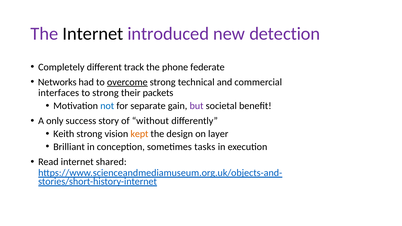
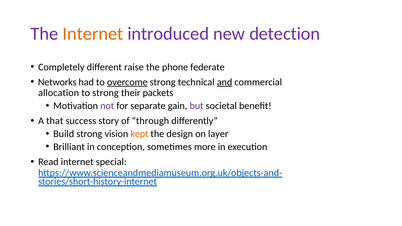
Internet colour: black -> orange (93, 34)
track: track -> raise (134, 67)
and underline: none -> present (225, 82)
interfaces: interfaces -> allocation (59, 93)
not colour: blue -> purple (107, 106)
only: only -> that (55, 121)
without: without -> through (150, 121)
Keith: Keith -> Build (64, 134)
tasks: tasks -> more (205, 147)
shared: shared -> special (111, 162)
